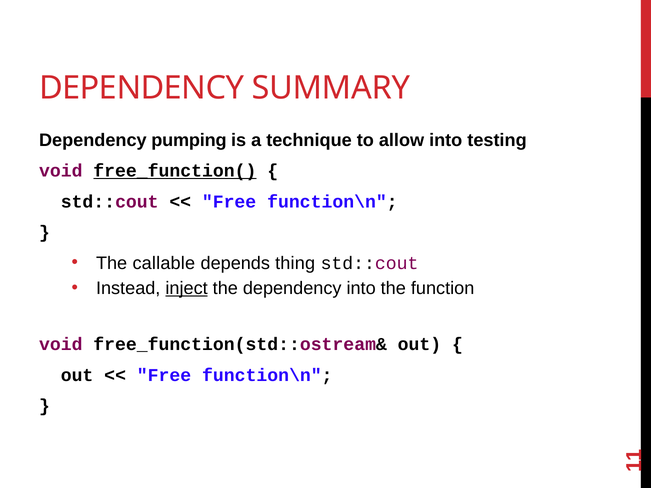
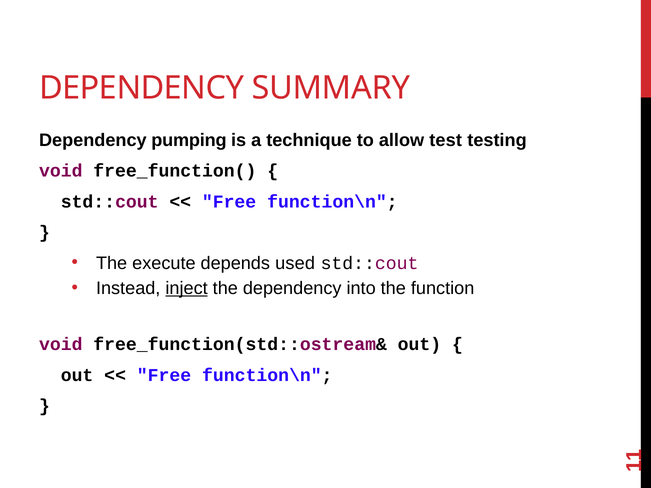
allow into: into -> test (446, 140)
free_function( underline: present -> none (175, 171)
callable: callable -> execute (164, 263)
thing: thing -> used (295, 263)
